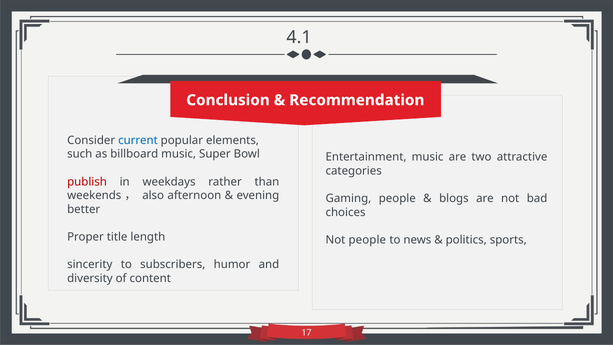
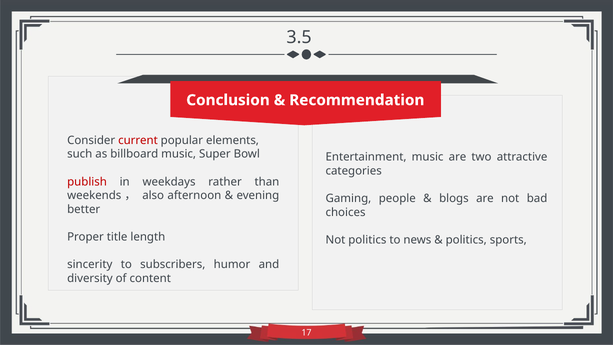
4.1: 4.1 -> 3.5 (299, 37)
current colour: blue -> red (138, 140)
Not people: people -> politics (367, 240)
